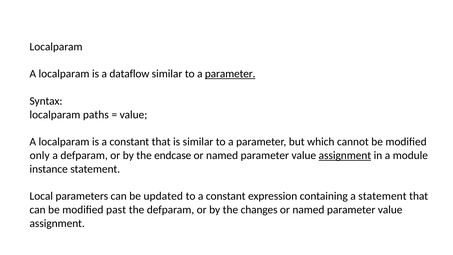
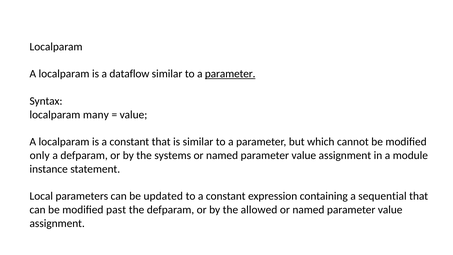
paths: paths -> many (96, 115)
endcase: endcase -> systems (173, 155)
assignment underline: present -> none (345, 155)
a statement: statement -> sequential (382, 196)
changes: changes -> allowed (259, 210)
